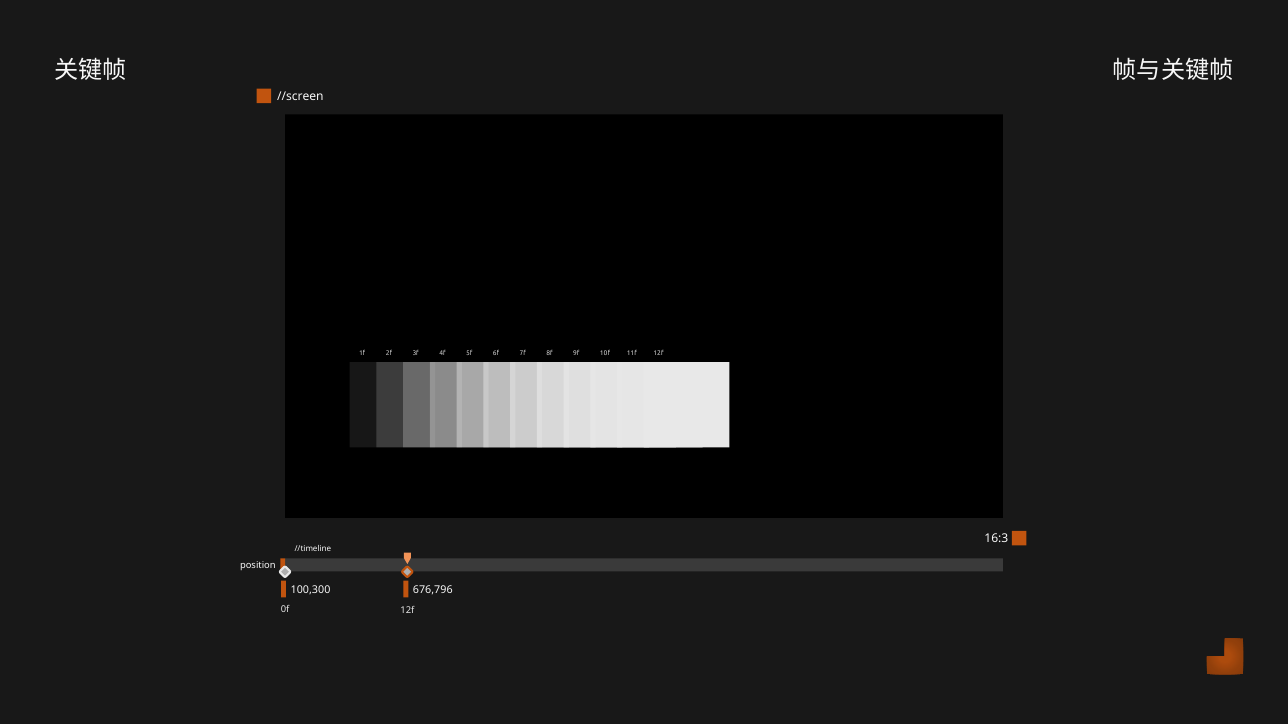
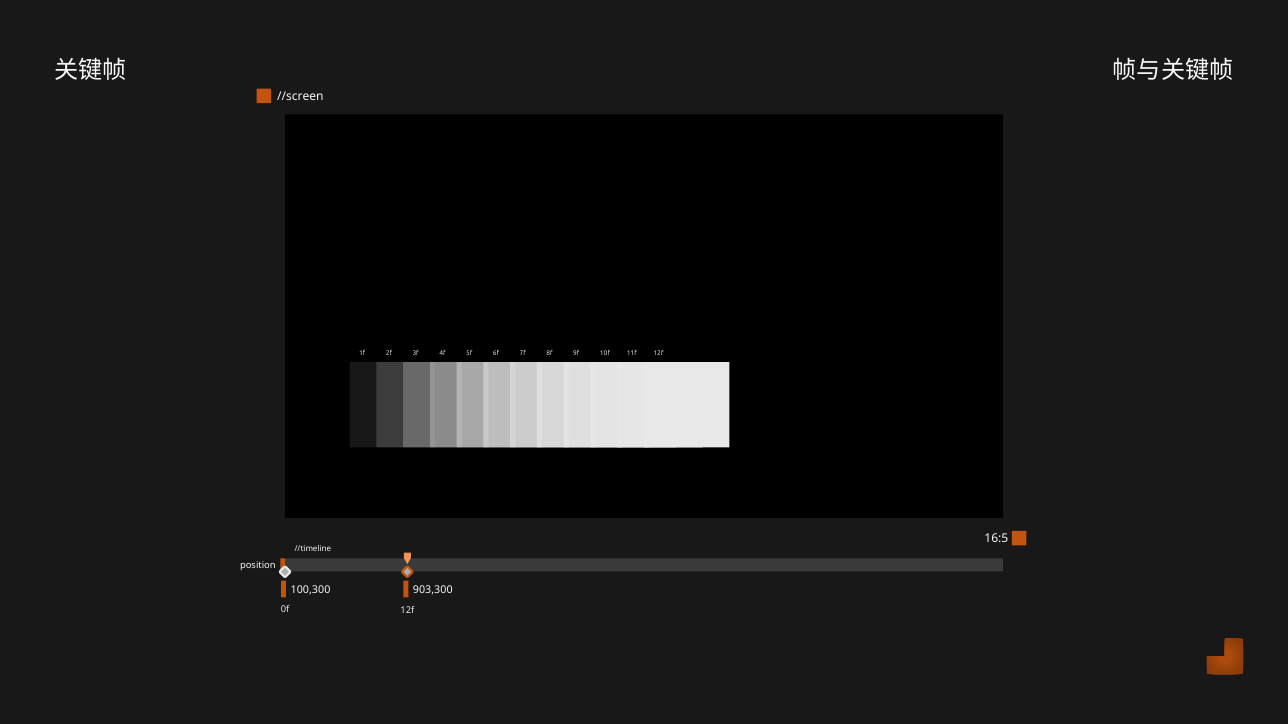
16:3: 16:3 -> 16:5 (996, 539)
676,796: 676,796 -> 903,300 (433, 590)
